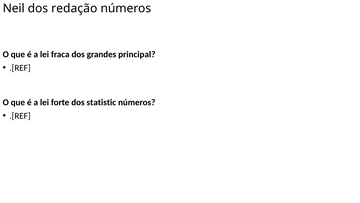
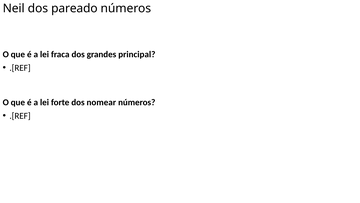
redação: redação -> pareado (74, 8)
statistic: statistic -> nomear (101, 102)
